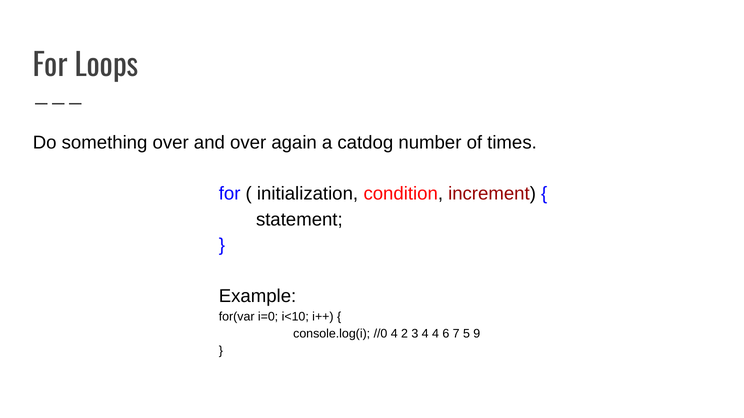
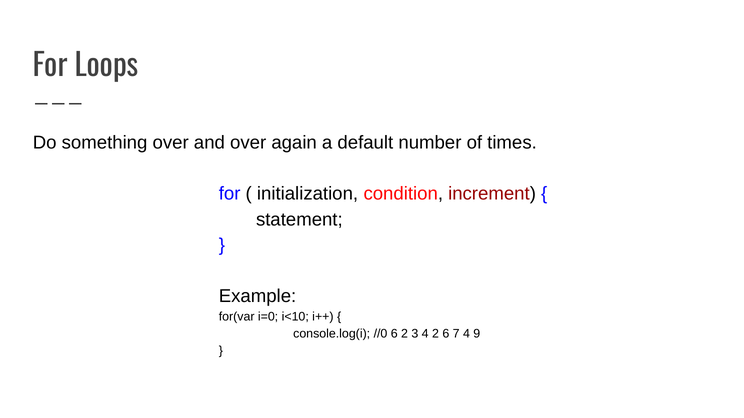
catdog: catdog -> default (365, 143)
//0 4: 4 -> 6 (394, 334)
4 4: 4 -> 2 (435, 334)
7 5: 5 -> 4 (467, 334)
